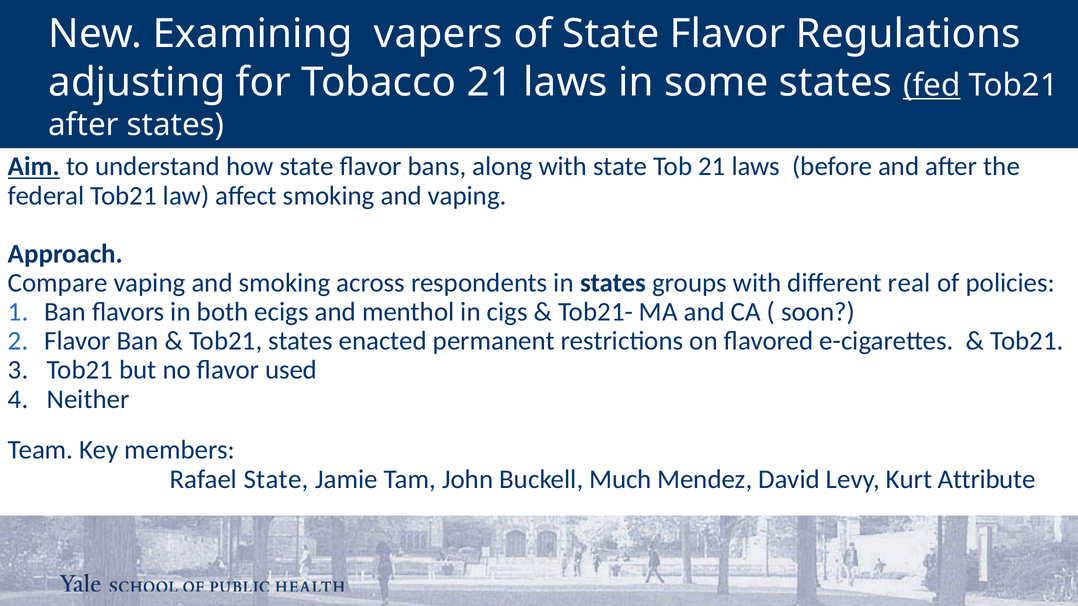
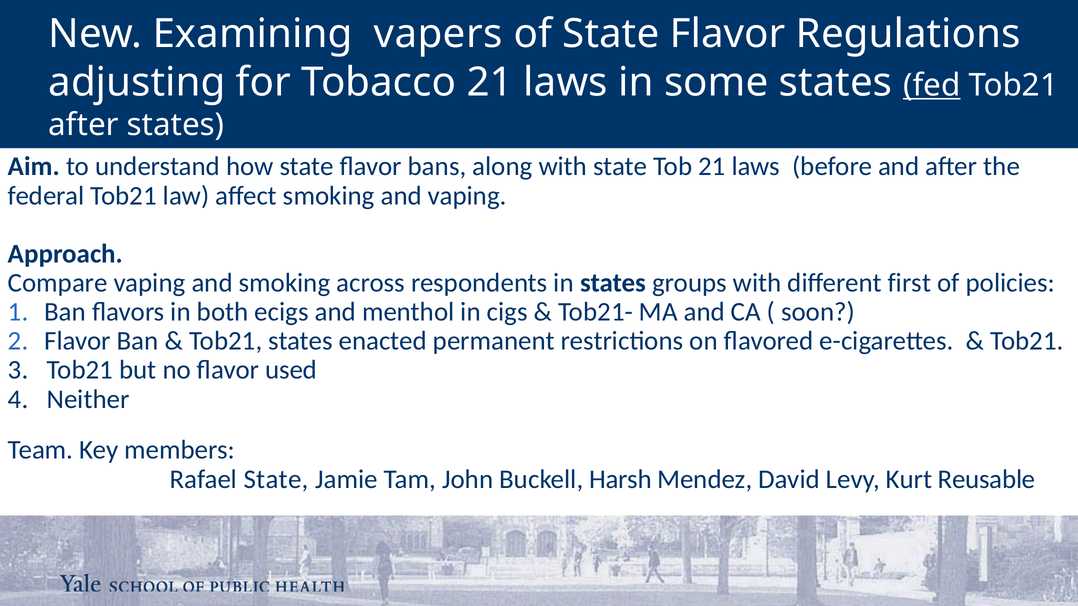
Aim underline: present -> none (34, 167)
real: real -> first (909, 283)
Much: Much -> Harsh (620, 479)
Attribute: Attribute -> Reusable (987, 479)
